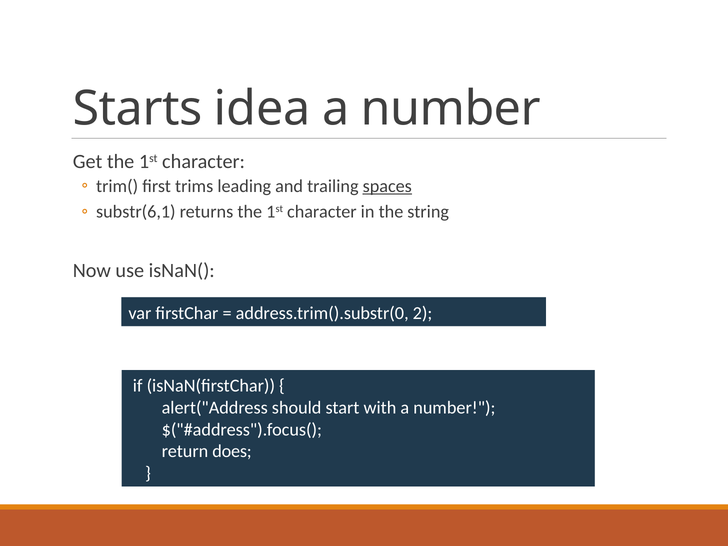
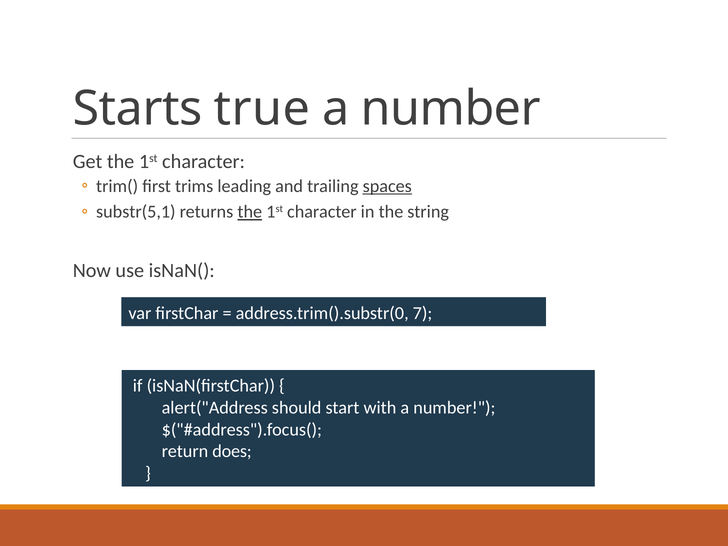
idea: idea -> true (262, 109)
substr(6,1: substr(6,1 -> substr(5,1 (136, 212)
the underline: none -> present (250, 212)
2: 2 -> 7 (422, 313)
